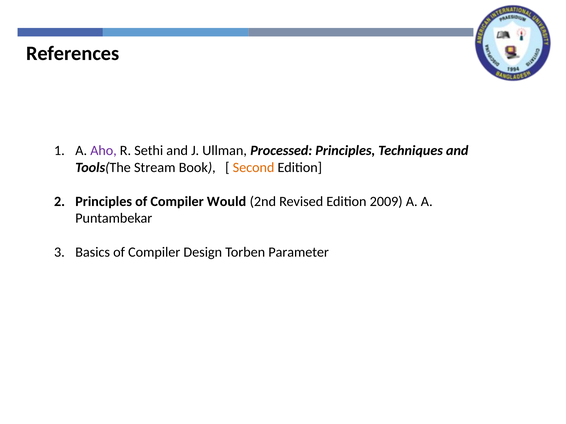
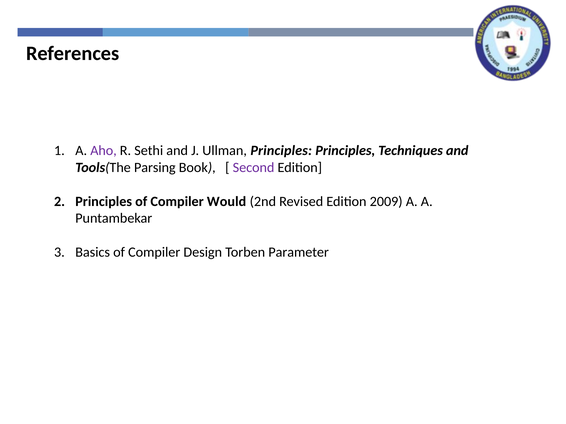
Ullman Processed: Processed -> Principles (281, 151)
Stream: Stream -> Parsing (155, 168)
Second colour: orange -> purple (254, 168)
